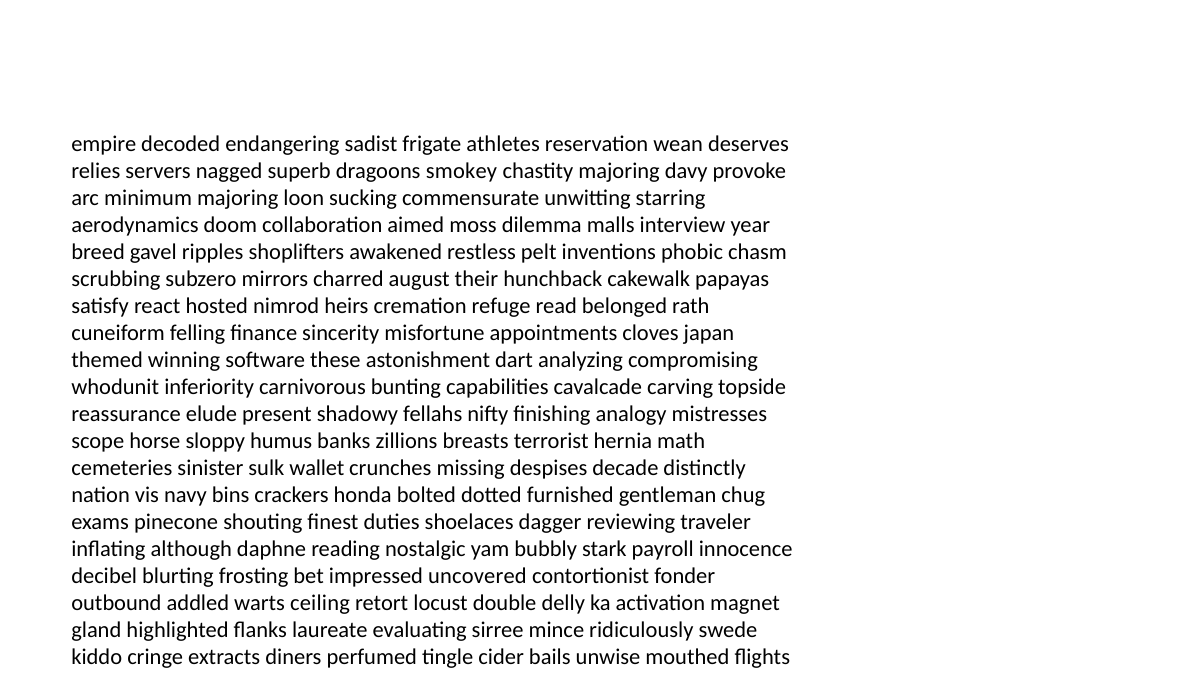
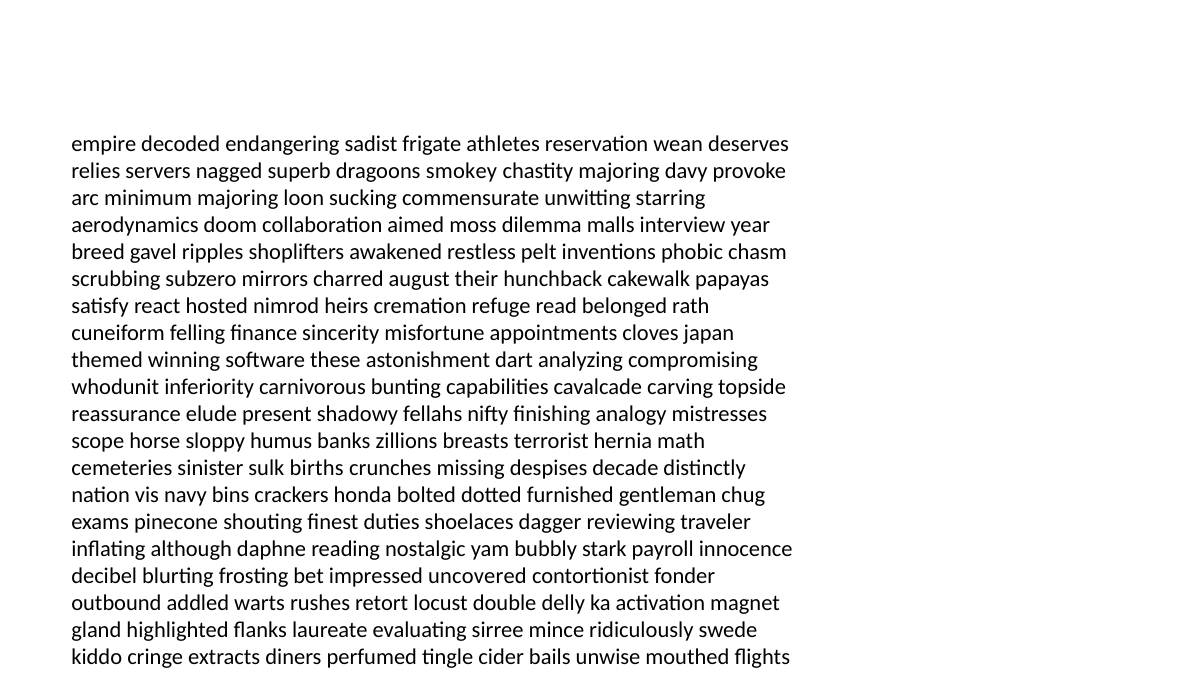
sulk wallet: wallet -> births (317, 468)
ceiling: ceiling -> rushes (320, 603)
